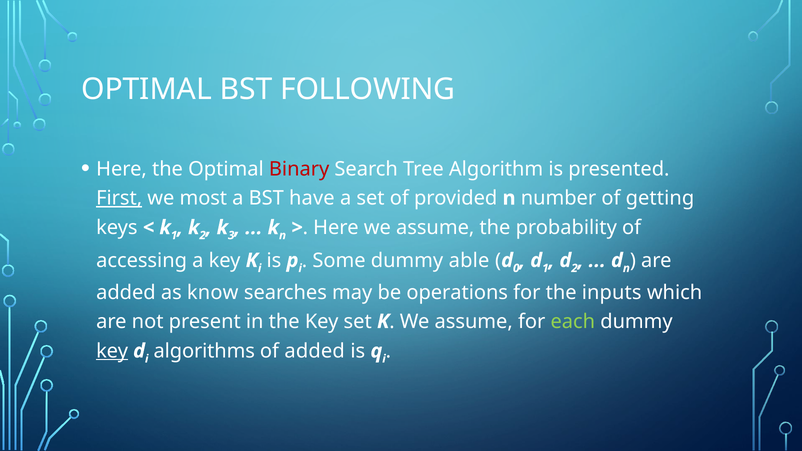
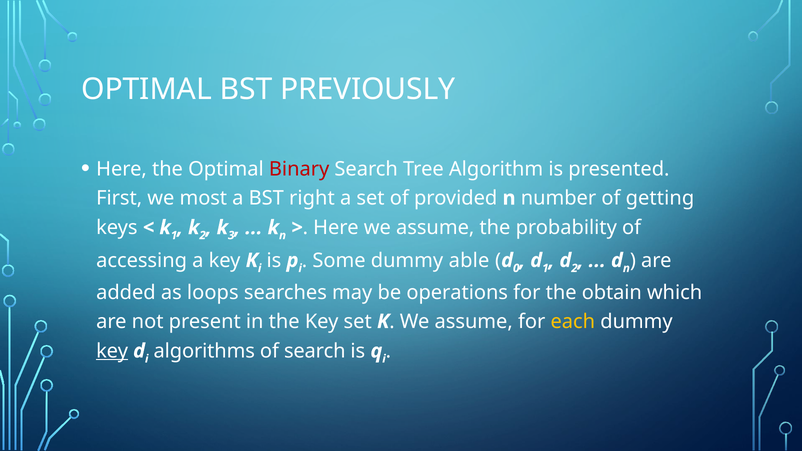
FOLLOWING: FOLLOWING -> PREVIOUSLY (368, 89)
First underline: present -> none (119, 198)
have: have -> right (312, 198)
know: know -> loops (213, 293)
inputs: inputs -> obtain (612, 293)
each colour: light green -> yellow (573, 322)
of added: added -> search (315, 351)
